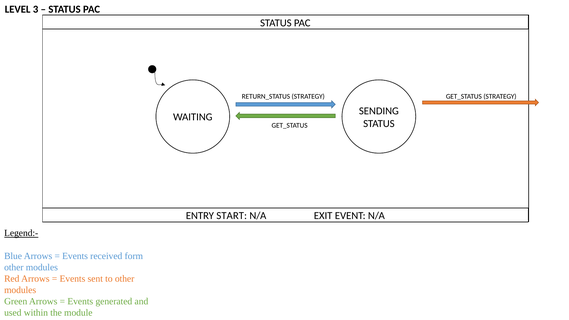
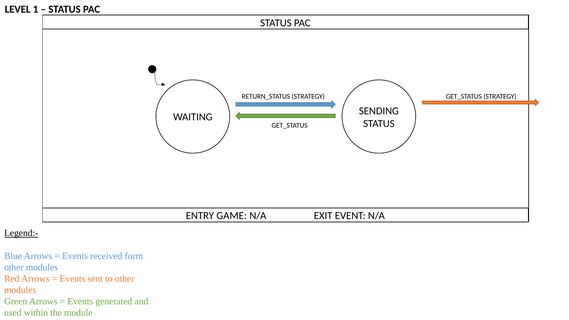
3: 3 -> 1 (36, 9)
START: START -> GAME (232, 216)
